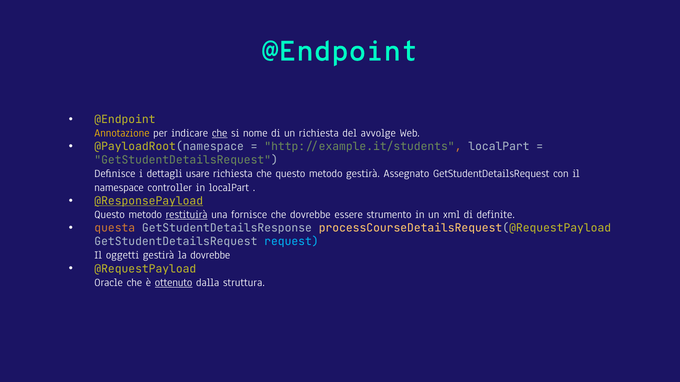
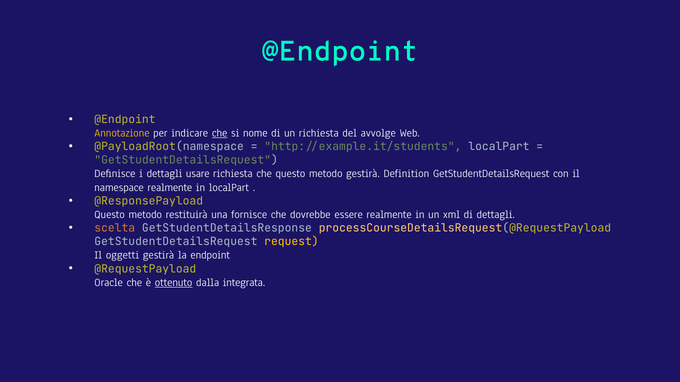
Assegnato: Assegnato -> Definition (406, 174)
namespace controller: controller -> realmente (170, 188)
@ResponsePayload underline: present -> none (149, 201)
restituirà underline: present -> none (187, 215)
essere strumento: strumento -> realmente (389, 215)
di definite: definite -> dettagli (496, 215)
questa: questa -> scelta (115, 228)
request colour: light blue -> yellow (291, 242)
la dovrebbe: dovrebbe -> endpoint (210, 256)
struttura: struttura -> integrata (244, 283)
